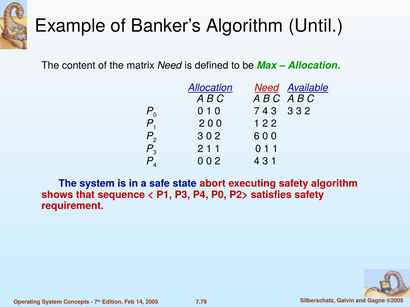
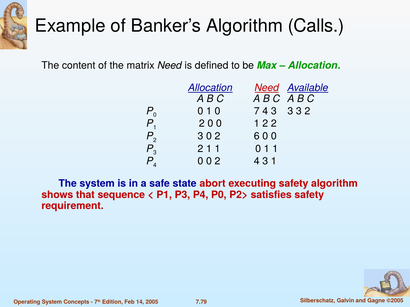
Until: Until -> Calls (316, 26)
